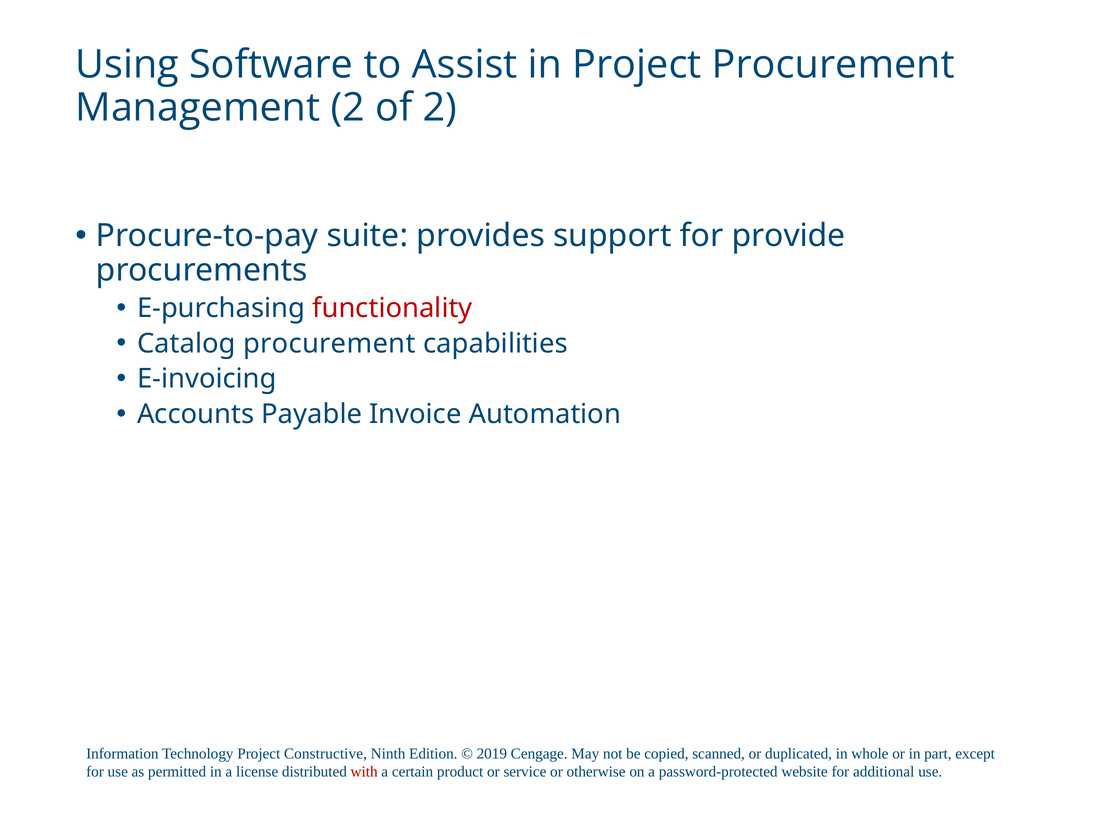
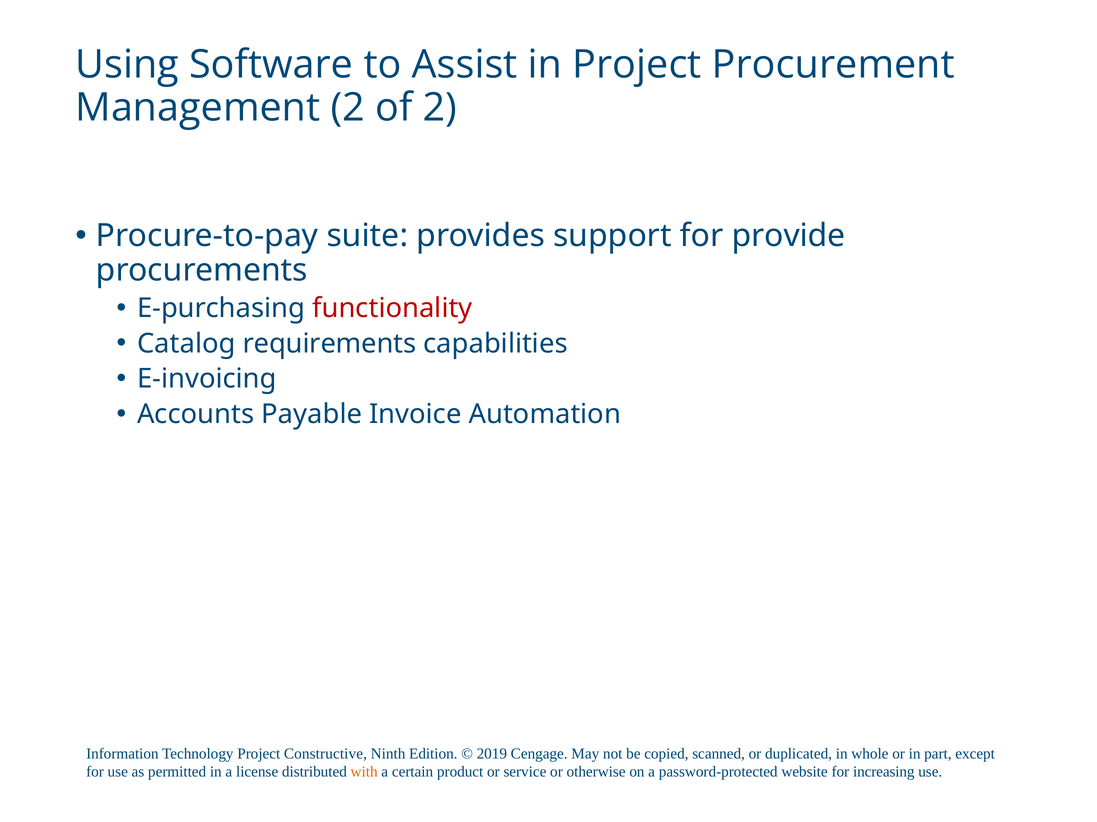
Catalog procurement: procurement -> requirements (329, 344)
with colour: red -> orange (364, 772)
additional: additional -> increasing (884, 772)
